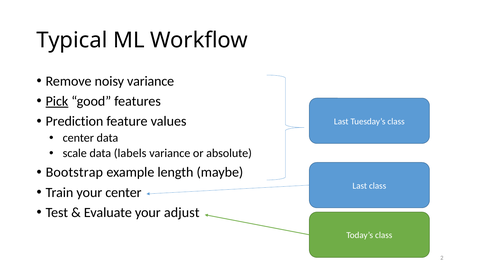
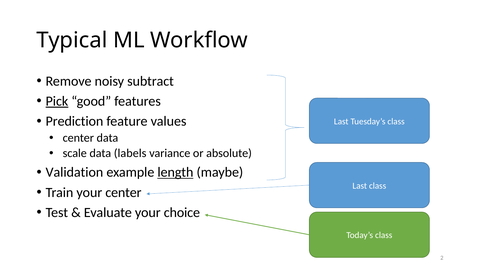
noisy variance: variance -> subtract (151, 81)
Bootstrap: Bootstrap -> Validation (74, 172)
length underline: none -> present (175, 172)
adjust: adjust -> choice (182, 213)
